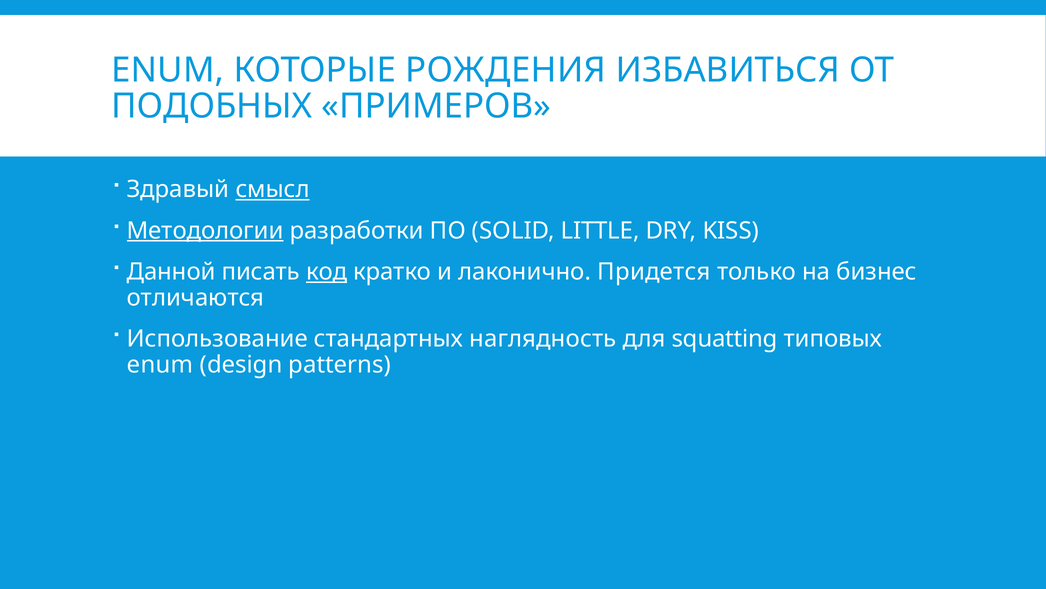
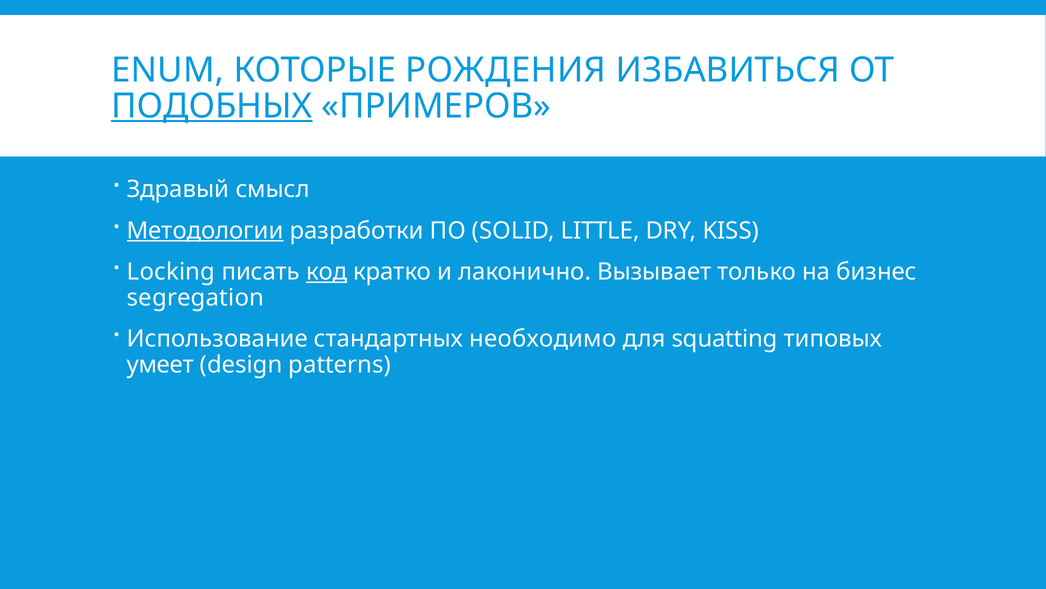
ПОДОБНЫХ underline: none -> present (212, 106)
смысл underline: present -> none (273, 189)
Данной: Данной -> Locking (171, 272)
Придется: Придется -> Вызывает (654, 272)
отличаются: отличаются -> segregation (195, 297)
наглядность: наглядность -> необходимо (543, 339)
enum: enum -> умеет (160, 364)
